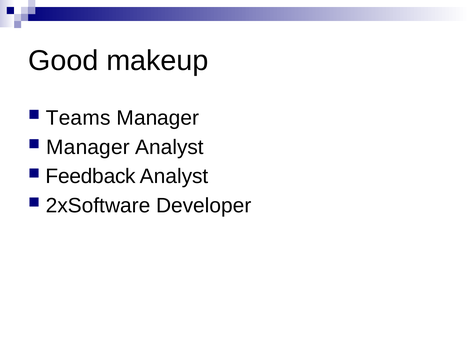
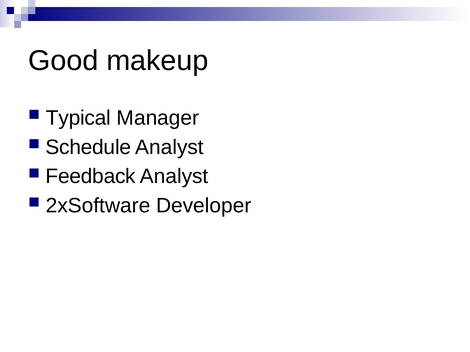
Teams: Teams -> Typical (78, 118)
Manager: Manager -> Schedule (88, 147)
